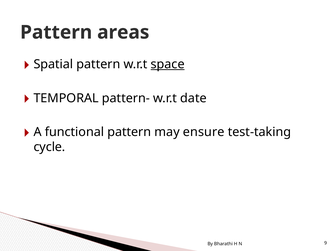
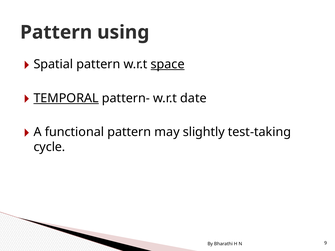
areas: areas -> using (123, 32)
TEMPORAL underline: none -> present (66, 98)
ensure: ensure -> slightly (204, 132)
